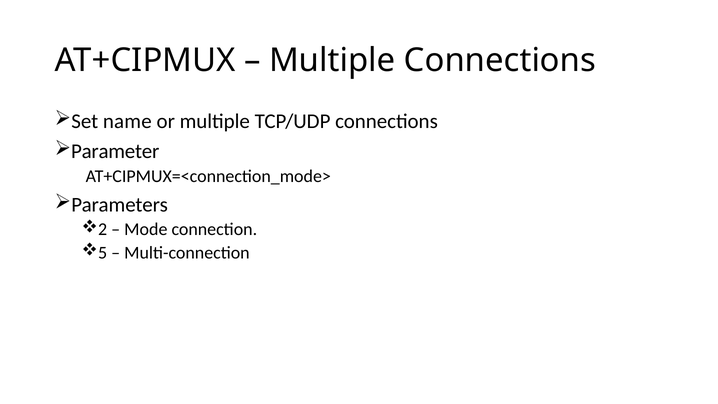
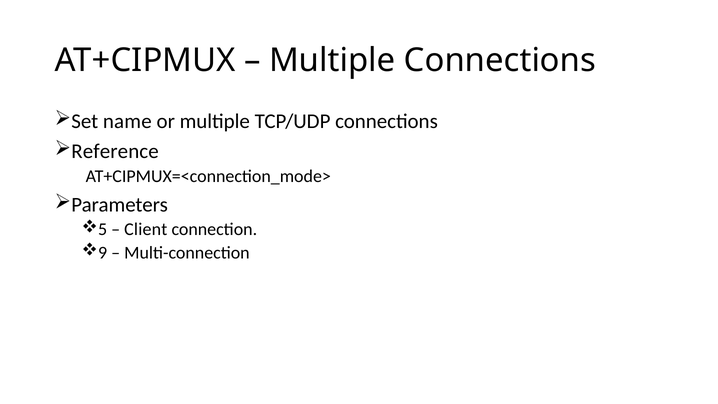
Parameter: Parameter -> Reference (115, 151)
2: 2 -> 5 (103, 229)
Mode: Mode -> Client (146, 229)
5: 5 -> 9 (103, 253)
